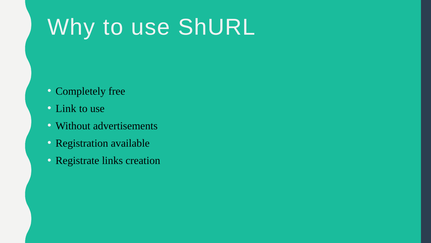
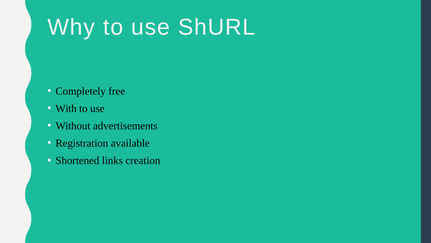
Link: Link -> With (66, 108)
Registrate: Registrate -> Shortened (77, 160)
